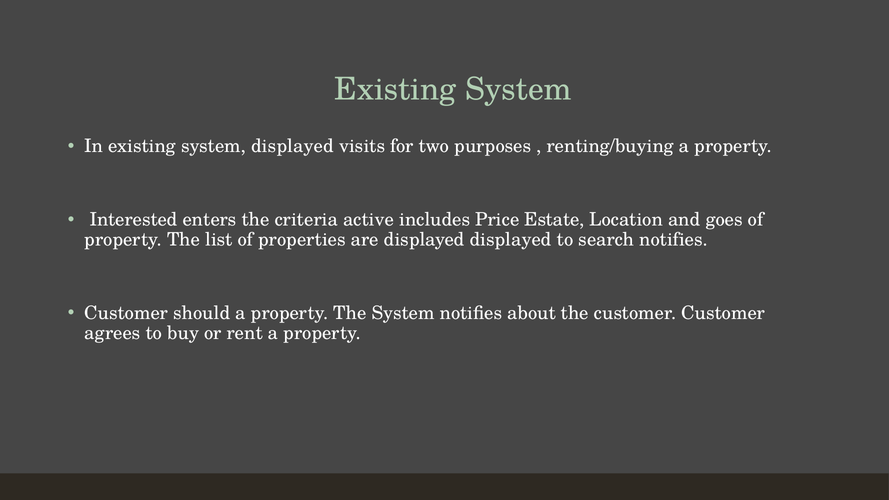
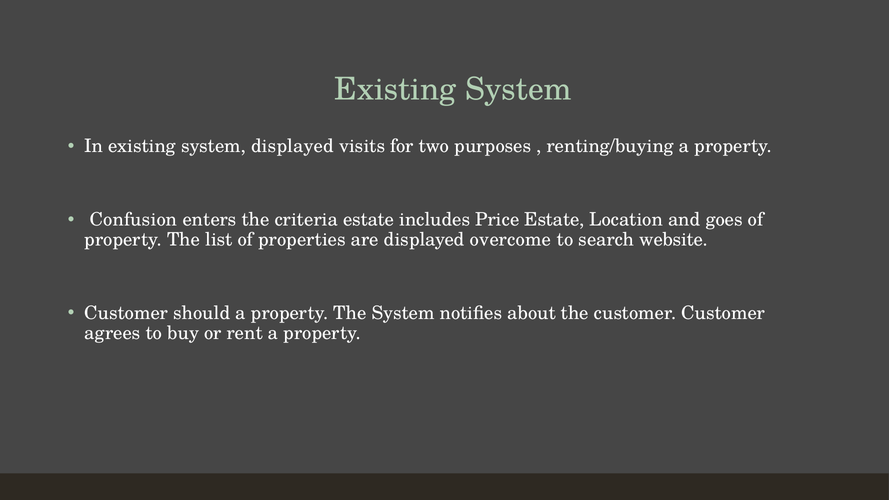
Interested: Interested -> Confusion (133, 220)
criteria active: active -> estate (369, 220)
displayed displayed: displayed -> overcome (511, 240)
search notifies: notifies -> website (674, 240)
